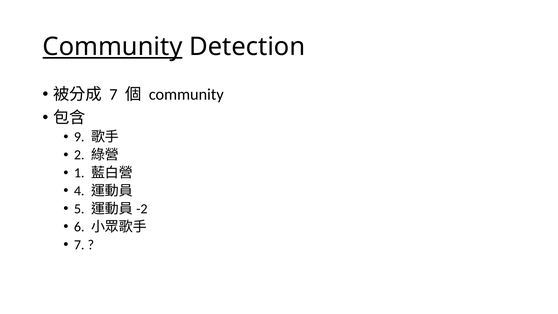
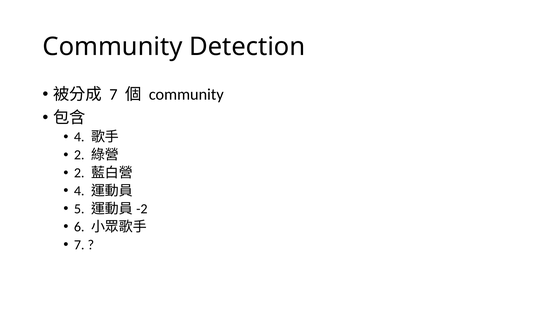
Community underline: present -> none (113, 47)
9: 9 -> 4 (79, 137)
1: 1 -> 2 (79, 173)
